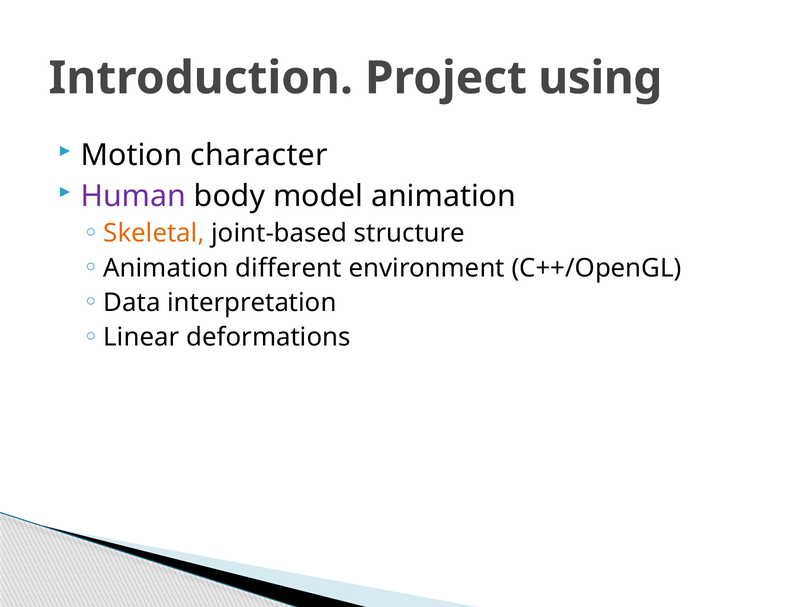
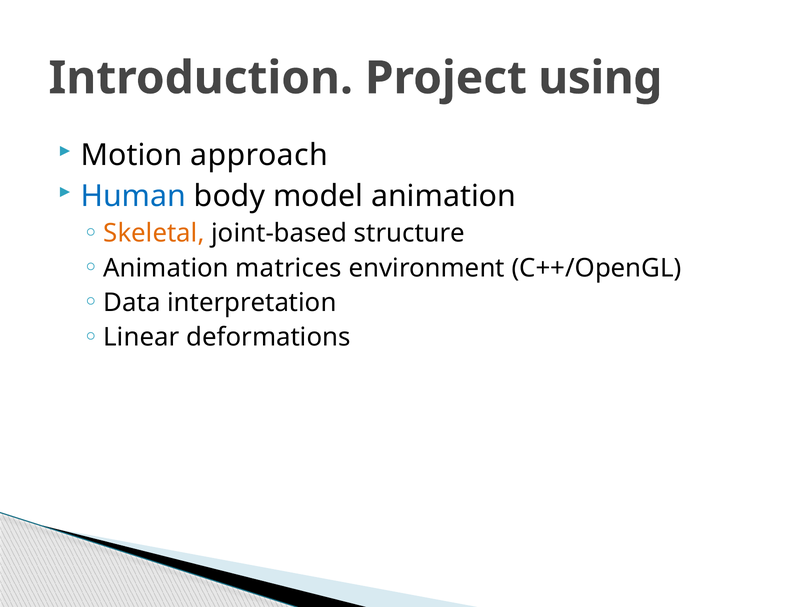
character: character -> approach (259, 155)
Human colour: purple -> blue (133, 196)
different: different -> matrices (289, 268)
